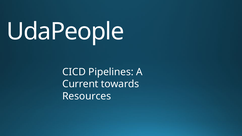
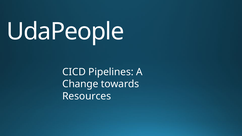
Current: Current -> Change (80, 84)
